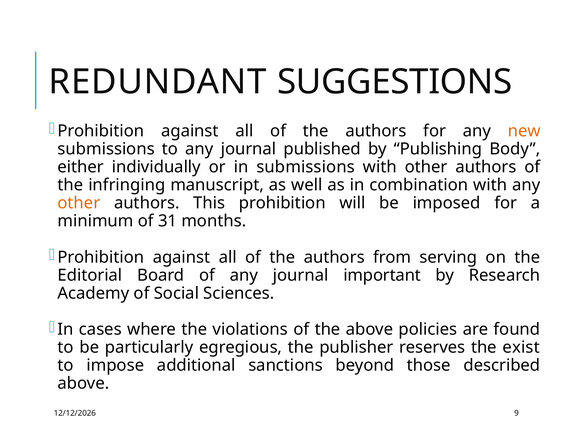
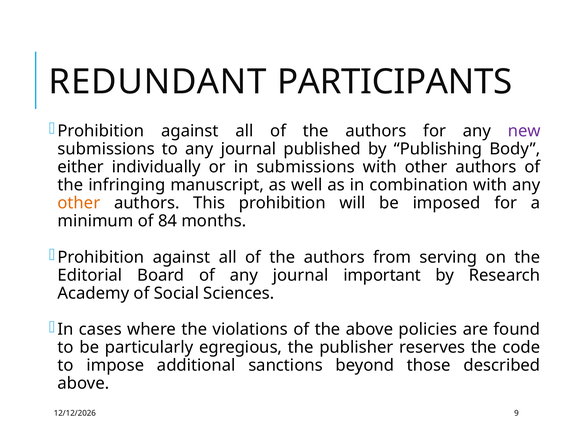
SUGGESTIONS: SUGGESTIONS -> PARTICIPANTS (395, 82)
new colour: orange -> purple (524, 131)
31: 31 -> 84 (168, 221)
exist: exist -> code (521, 347)
